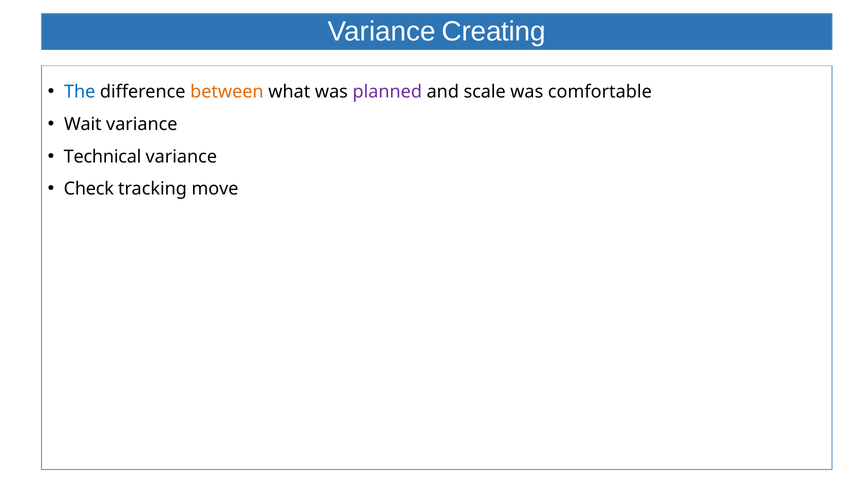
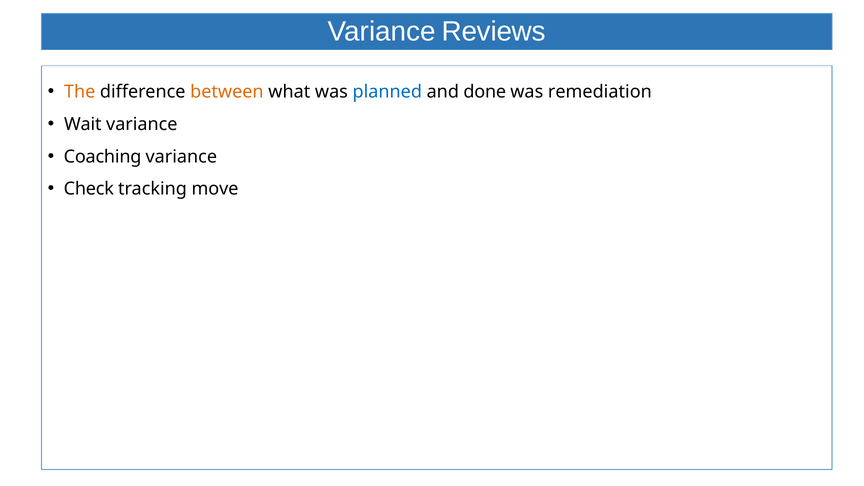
Creating: Creating -> Reviews (494, 32)
The colour: blue -> orange (80, 92)
planned colour: purple -> blue (387, 92)
scale: scale -> done (485, 92)
comfortable: comfortable -> remediation (600, 92)
Technical: Technical -> Coaching (103, 157)
